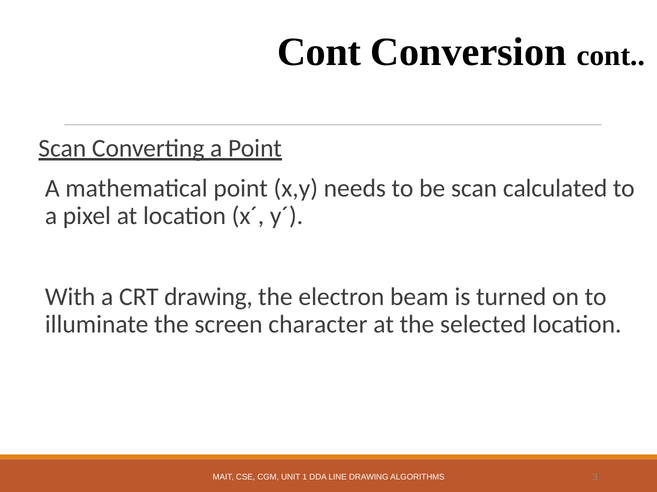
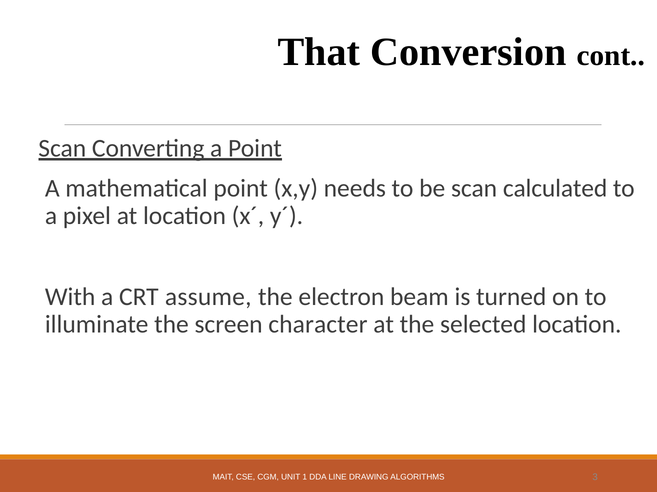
Cont: Cont -> That (319, 52)
CRT drawing: drawing -> assume (208, 297)
